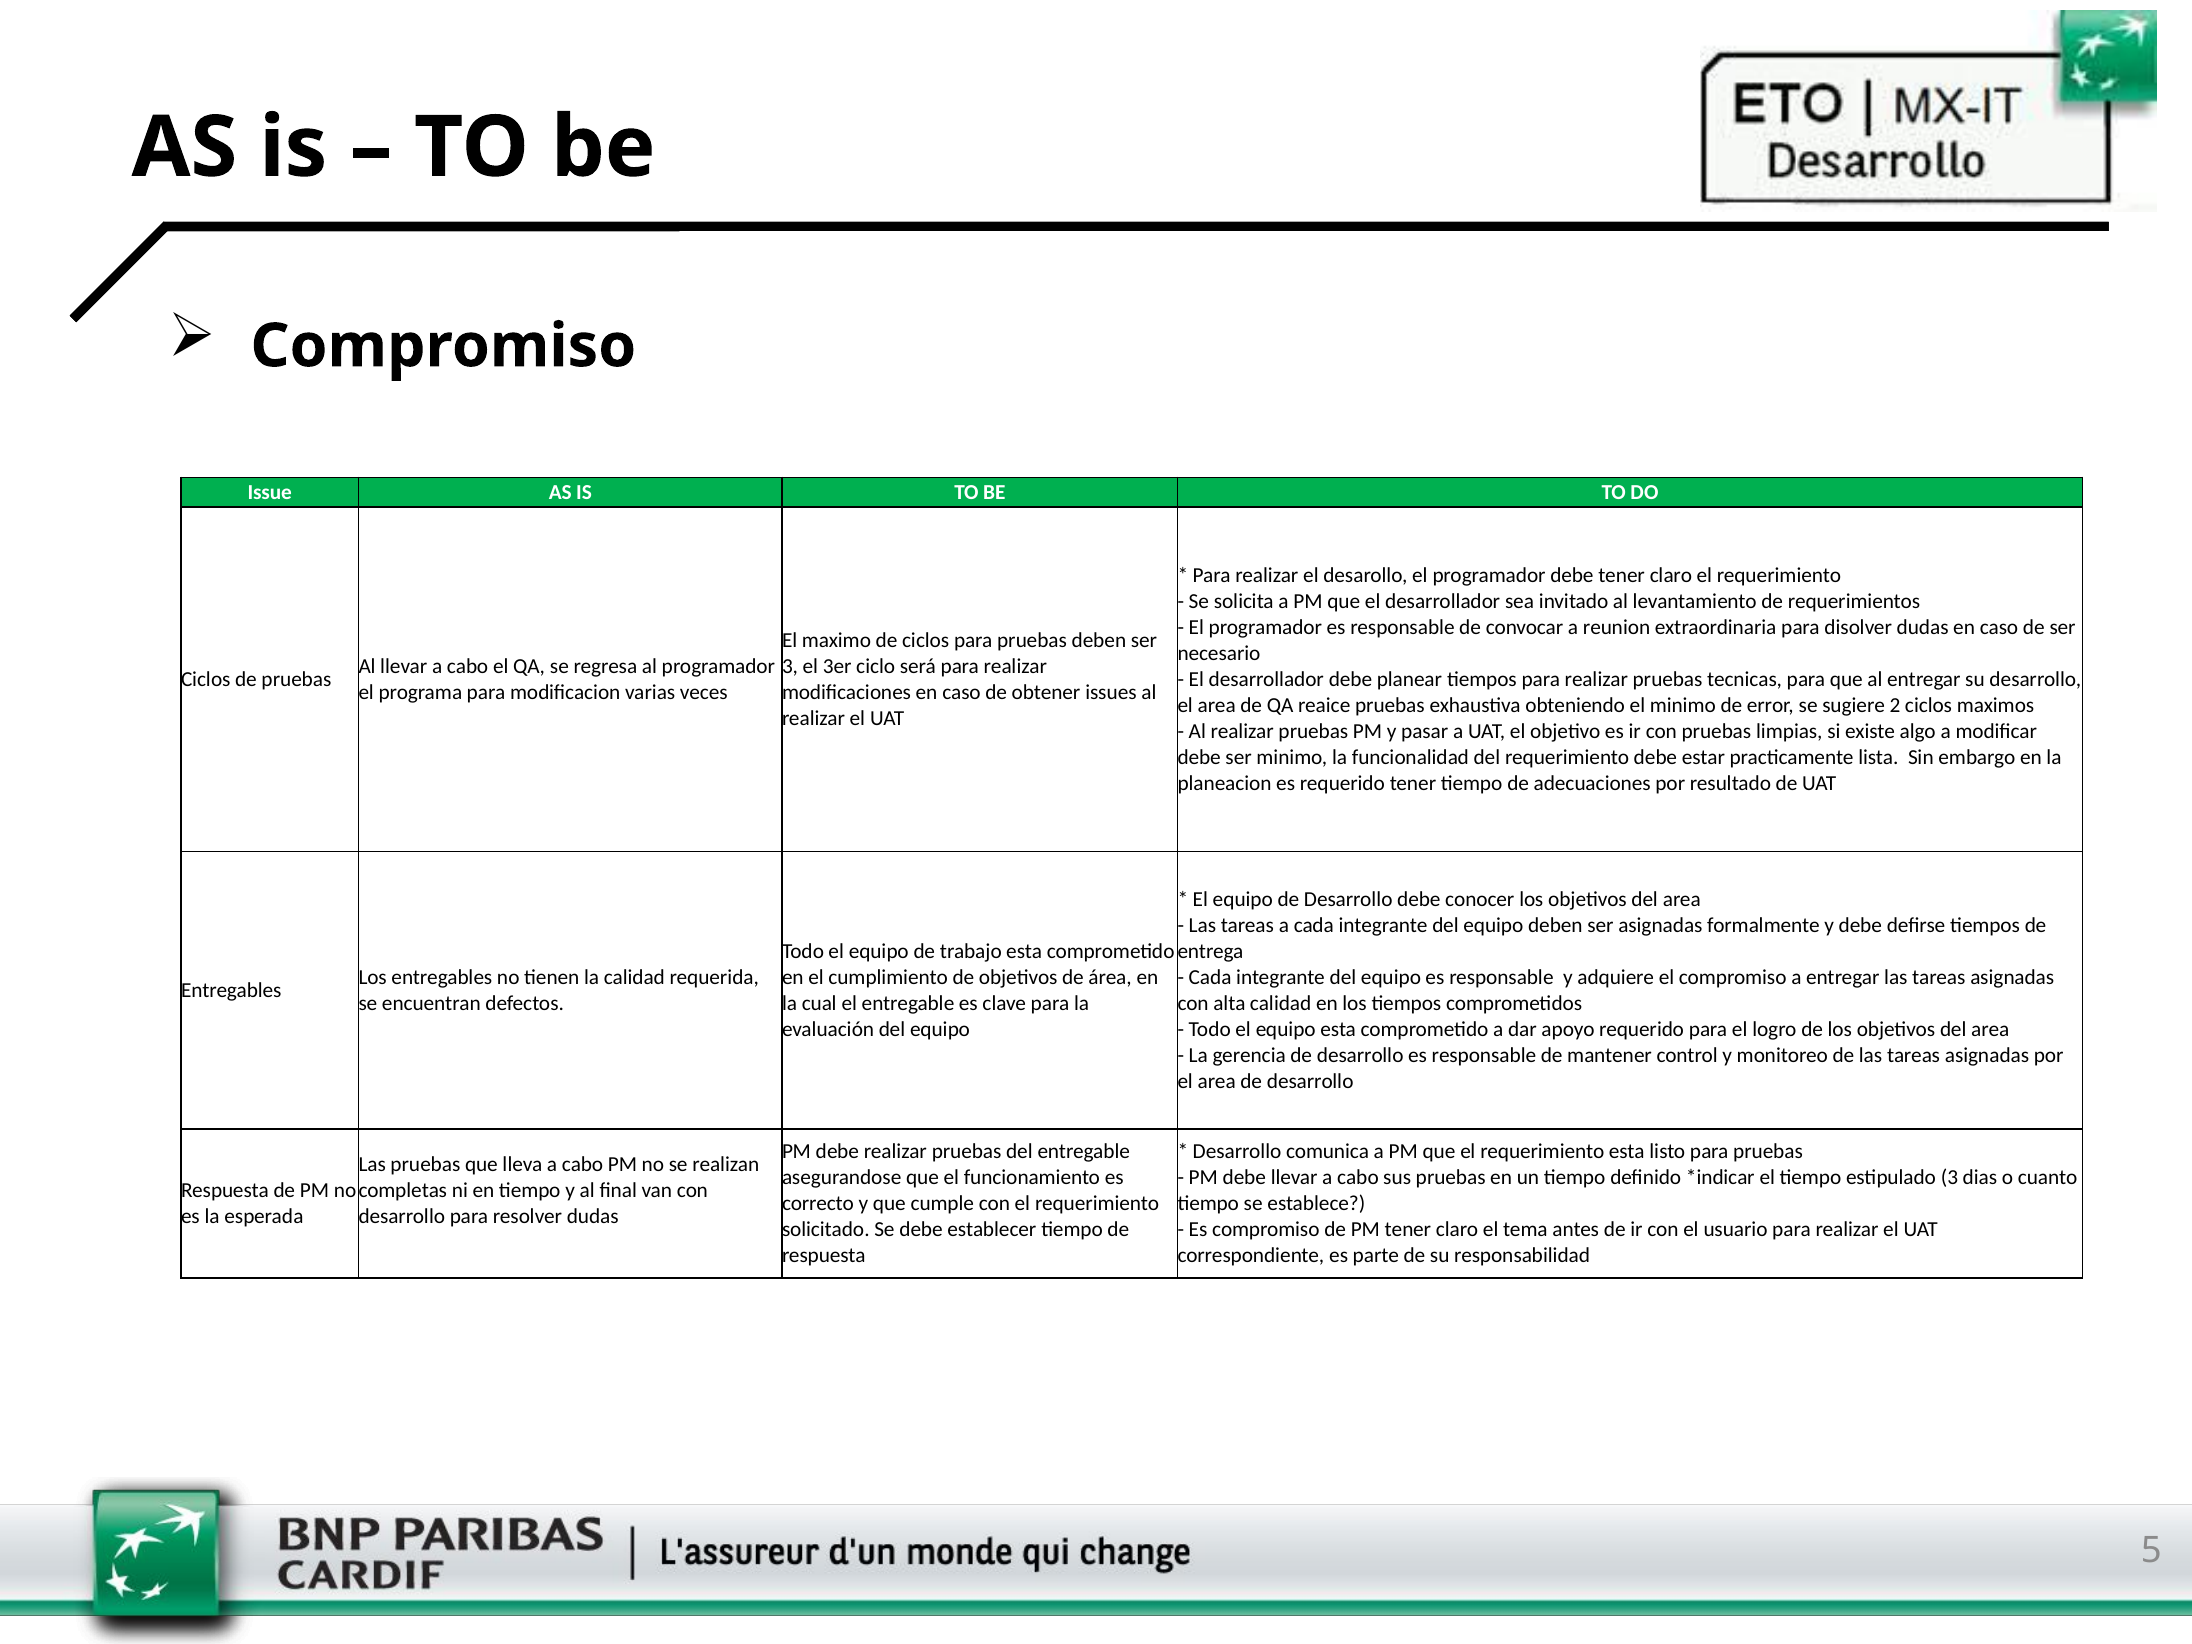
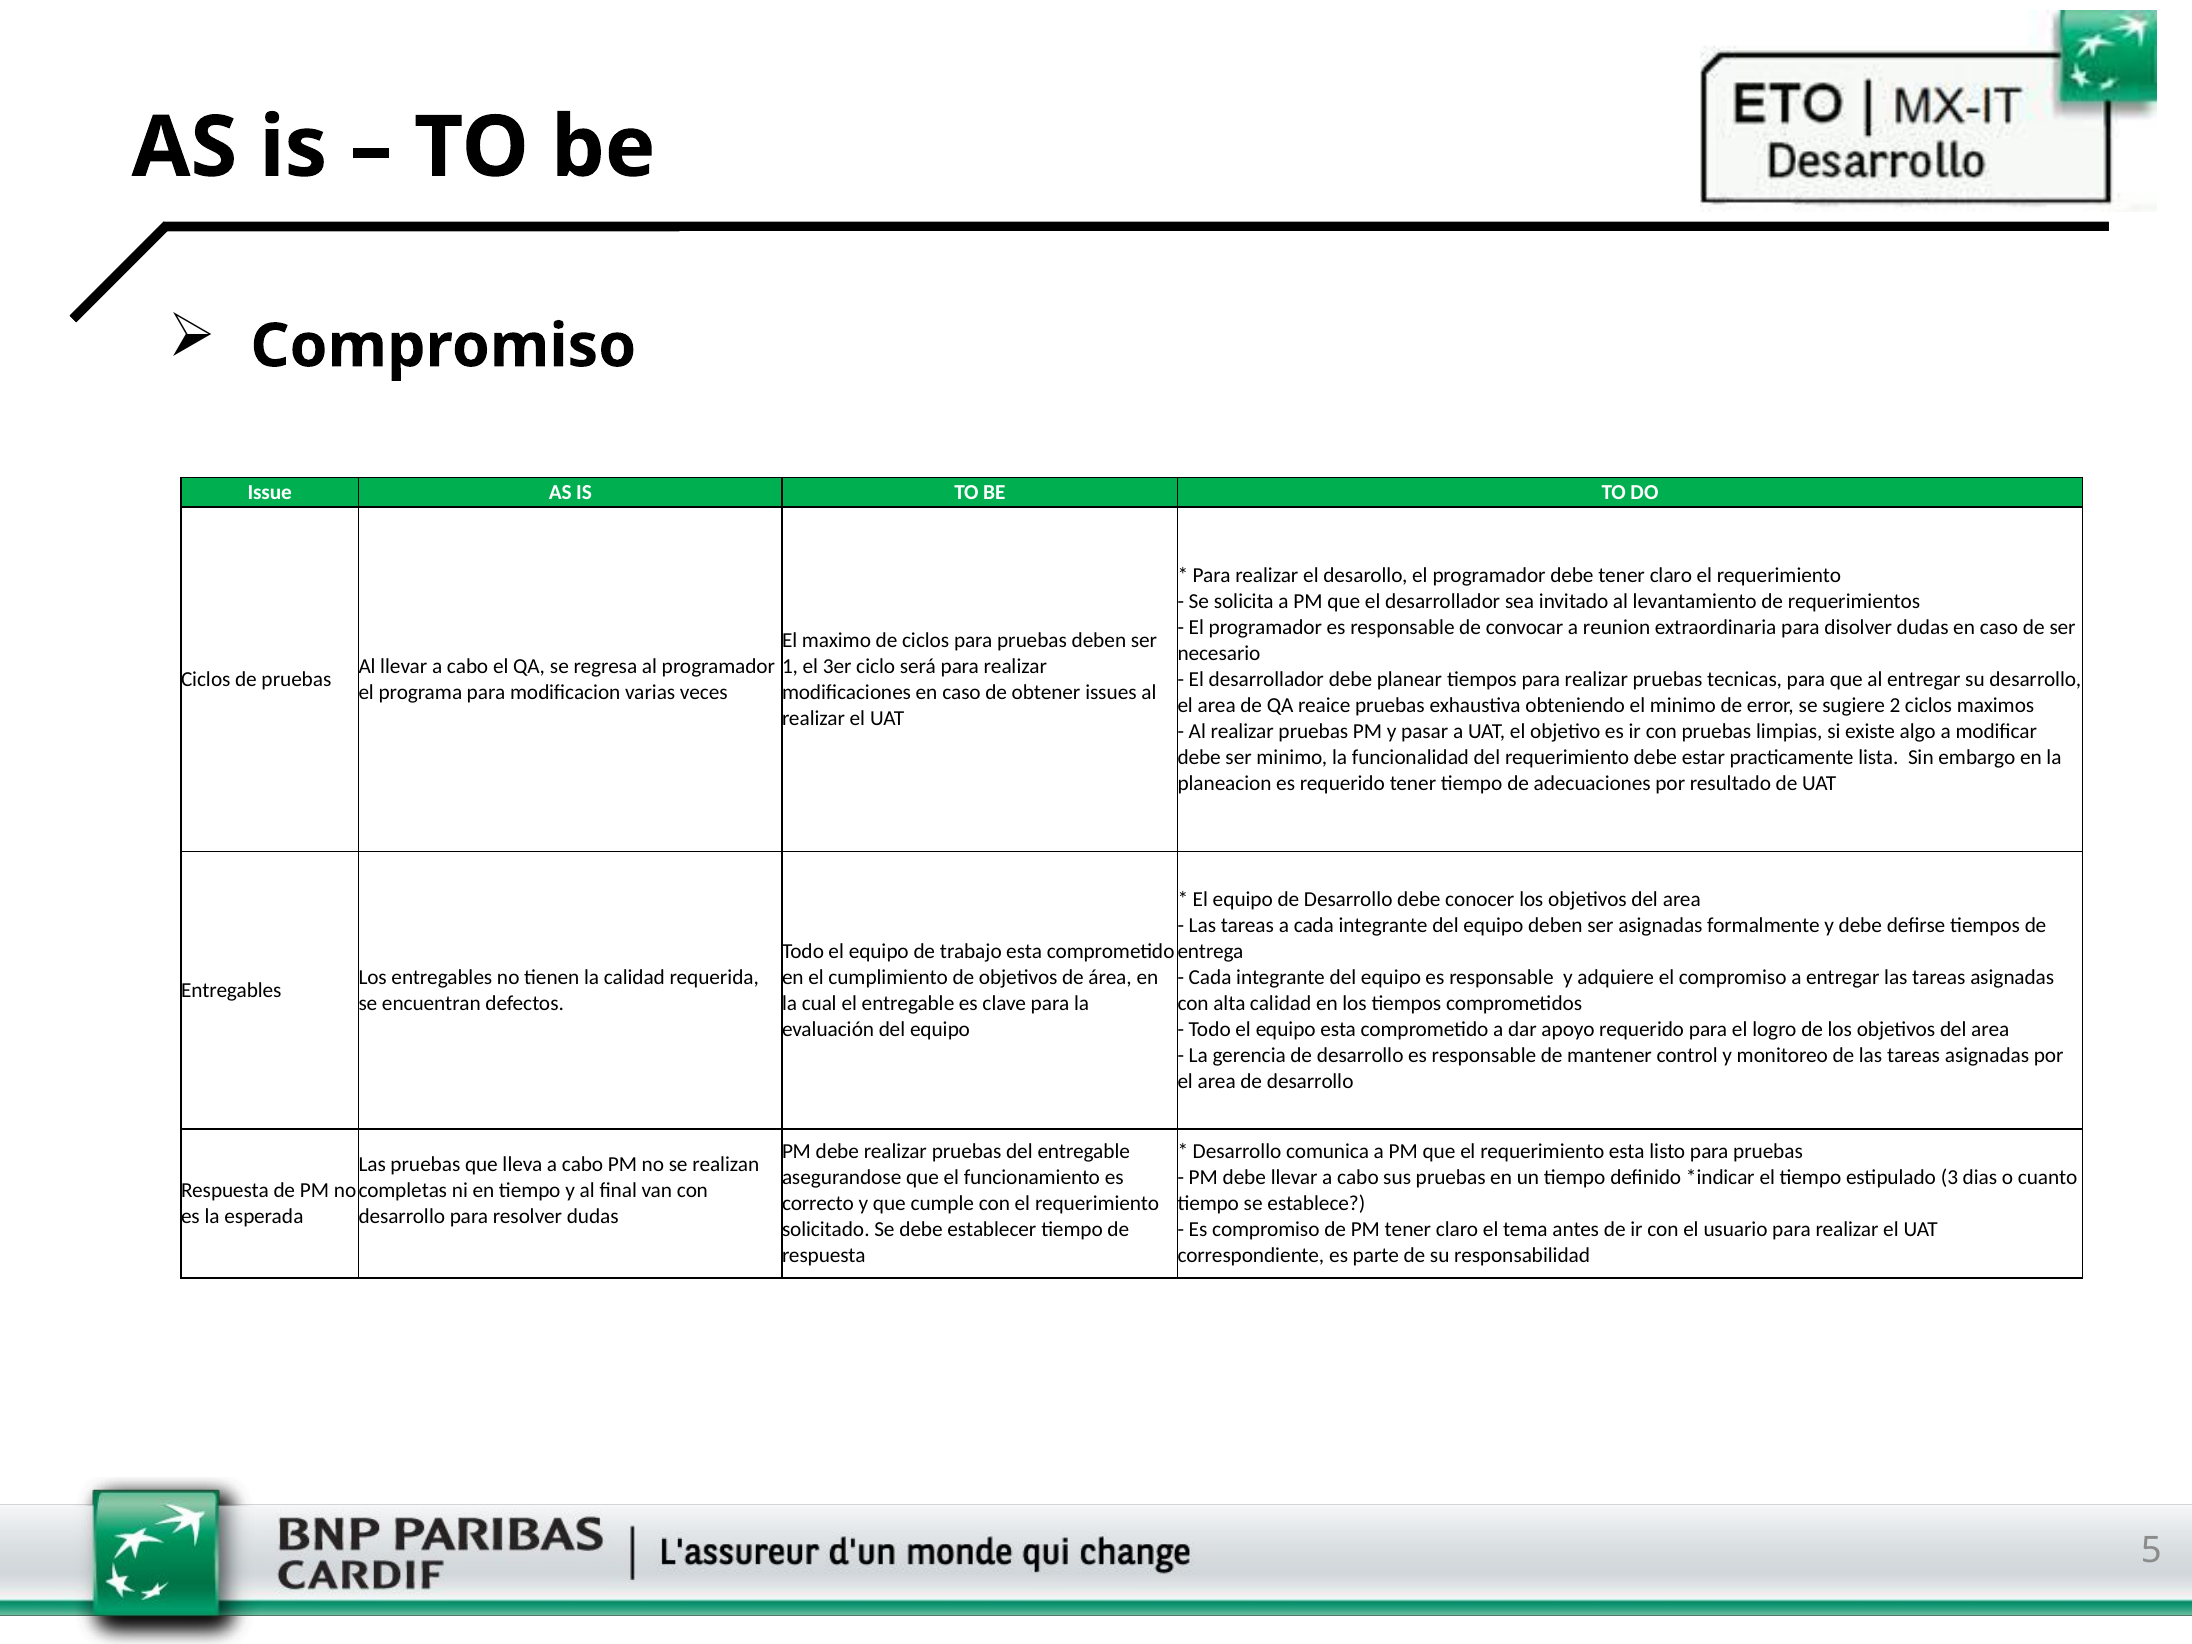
3: 3 -> 1 (790, 666)
